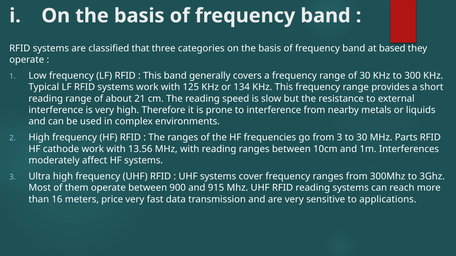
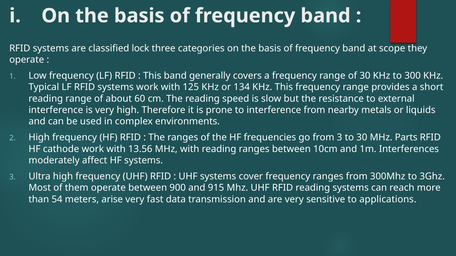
that: that -> lock (140, 48)
based: based -> scope (392, 48)
21: 21 -> 60 (140, 99)
16: 16 -> 54 (57, 200)
price: price -> arise (112, 200)
